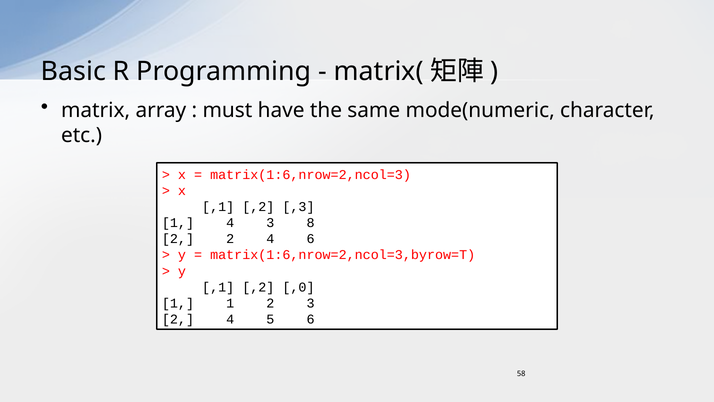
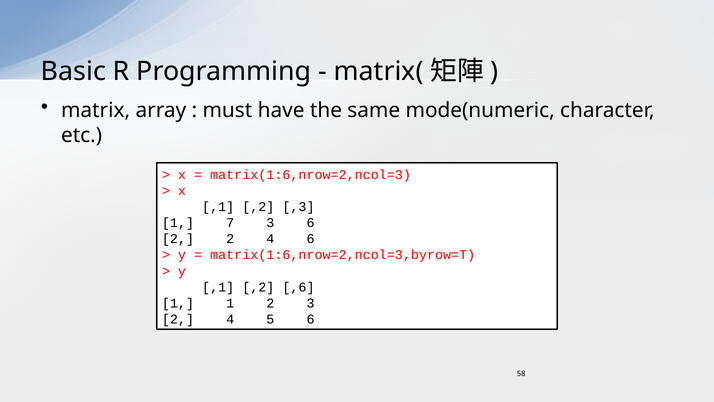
1 4: 4 -> 7 (230, 223)
3 8: 8 -> 6 (311, 223)
,0: ,0 -> ,6 (298, 287)
